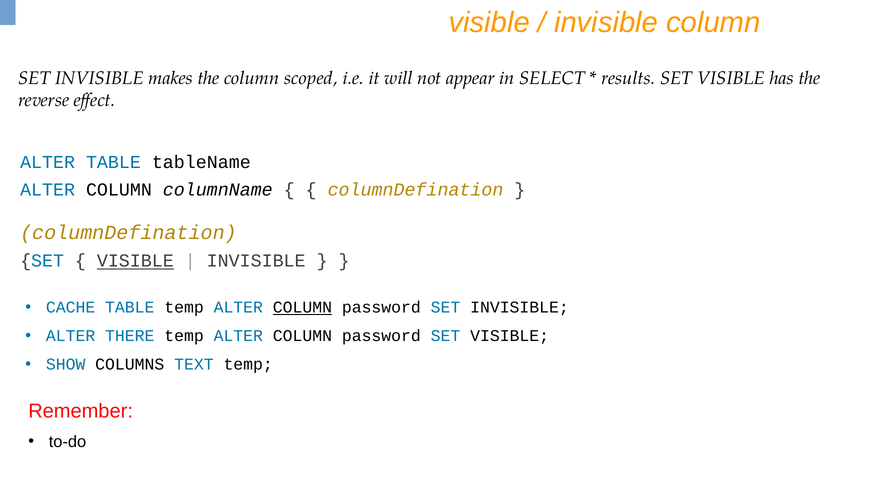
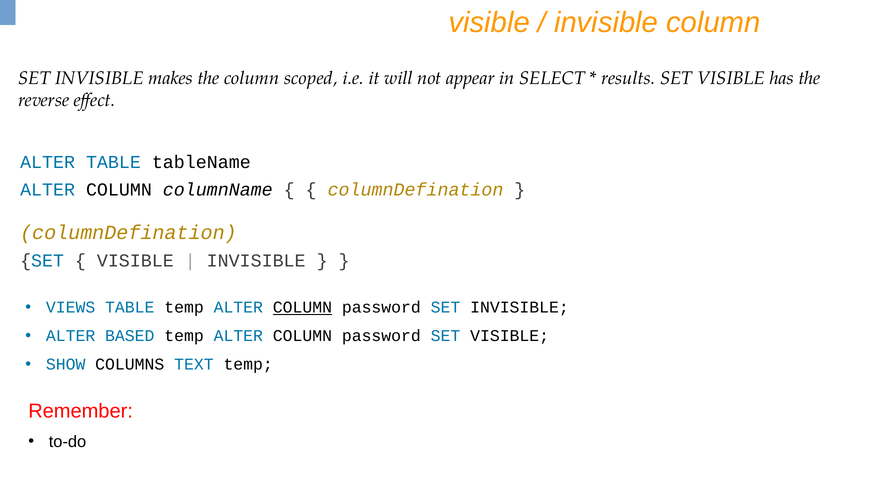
VISIBLE underline: present -> none (135, 261)
CACHE: CACHE -> VIEWS (71, 308)
THERE: THERE -> BASED (130, 336)
